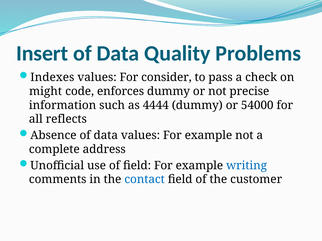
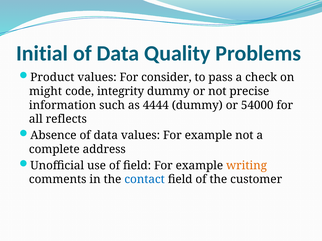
Insert: Insert -> Initial (42, 53)
Indexes: Indexes -> Product (52, 78)
enforces: enforces -> integrity (121, 91)
writing colour: blue -> orange (247, 166)
